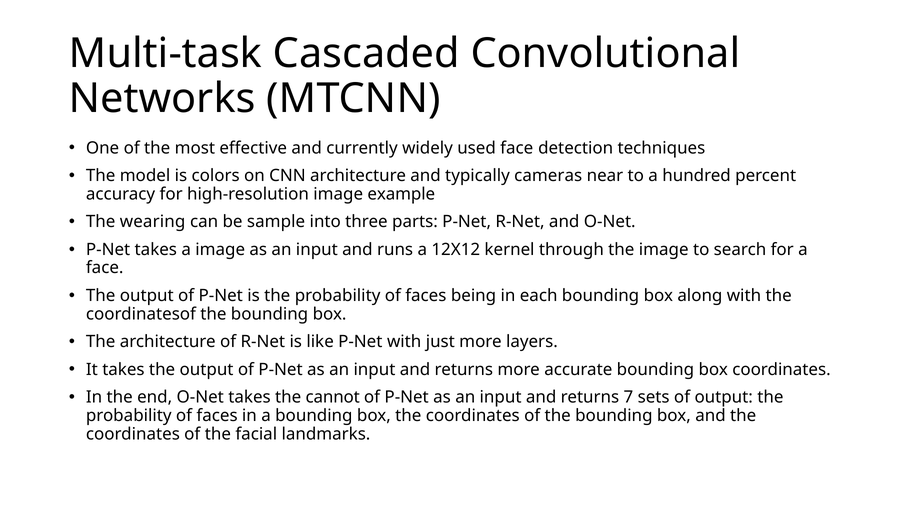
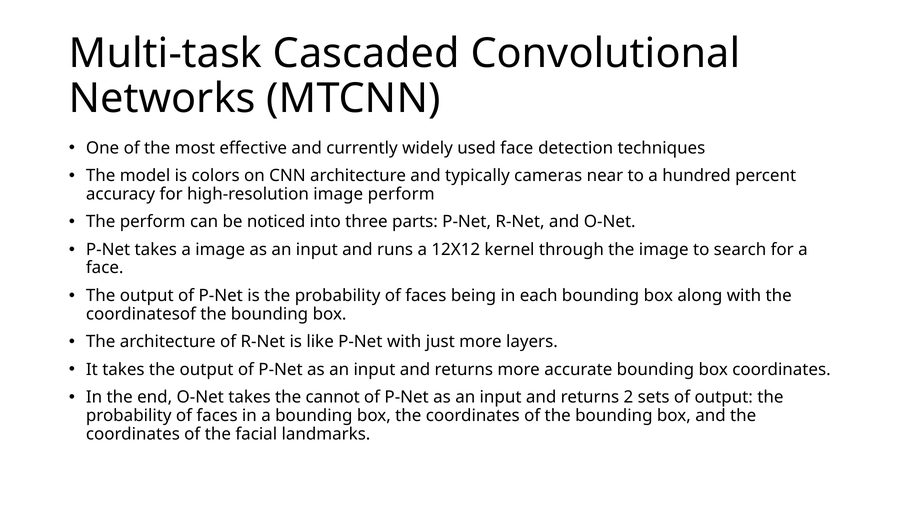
image example: example -> perform (401, 194)
The wearing: wearing -> perform (153, 222)
sample: sample -> noticed (276, 222)
7: 7 -> 2 (628, 397)
